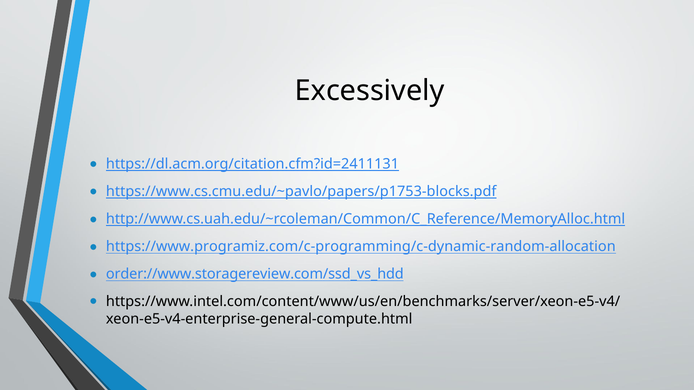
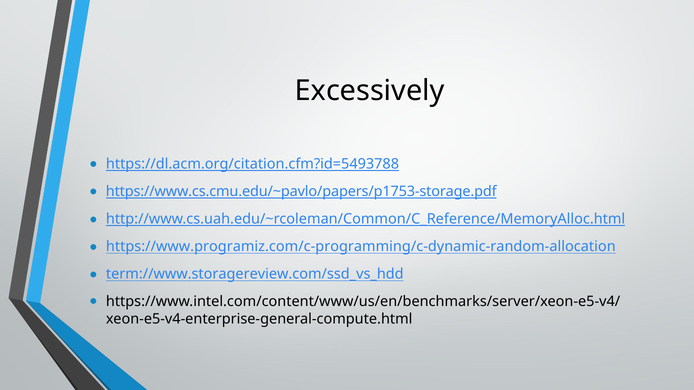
https://dl.acm.org/citation.cfm?id=2411131: https://dl.acm.org/citation.cfm?id=2411131 -> https://dl.acm.org/citation.cfm?id=5493788 (253, 164)
https://www.cs.cmu.edu/~pavlo/papers/p1753-blocks.pdf: https://www.cs.cmu.edu/~pavlo/papers/p1753-blocks.pdf -> https://www.cs.cmu.edu/~pavlo/papers/p1753-storage.pdf (301, 192)
order://www.storagereview.com/ssd_vs_hdd: order://www.storagereview.com/ssd_vs_hdd -> term://www.storagereview.com/ssd_vs_hdd (255, 274)
